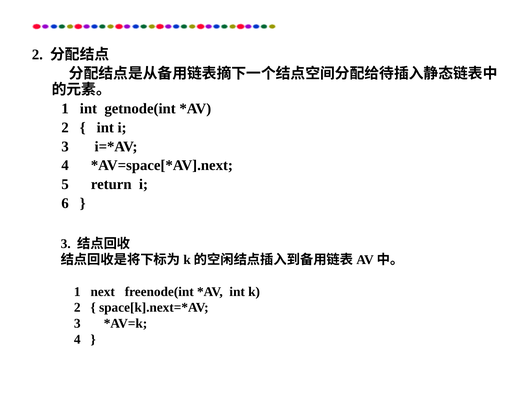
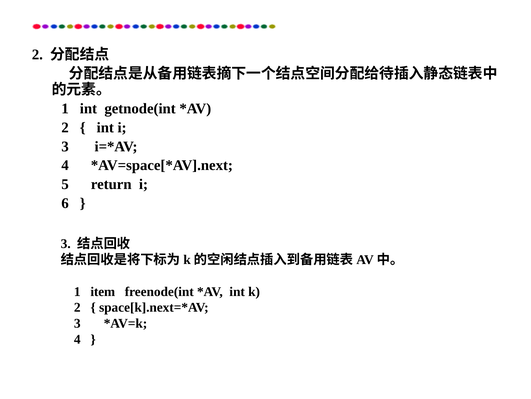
next: next -> item (103, 291)
